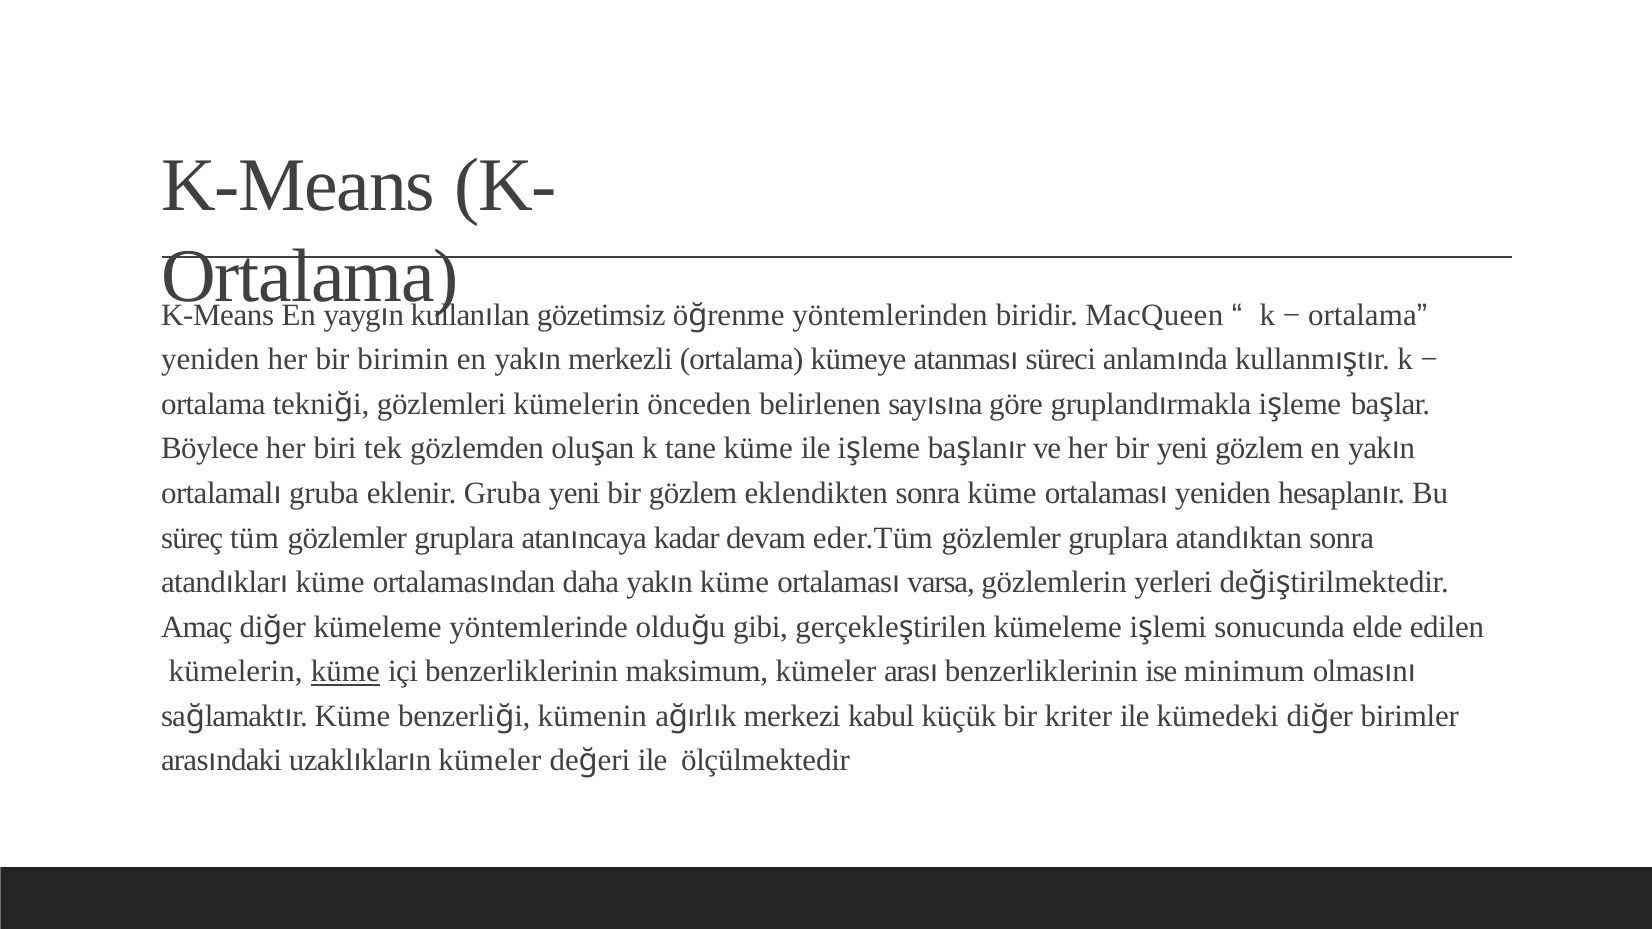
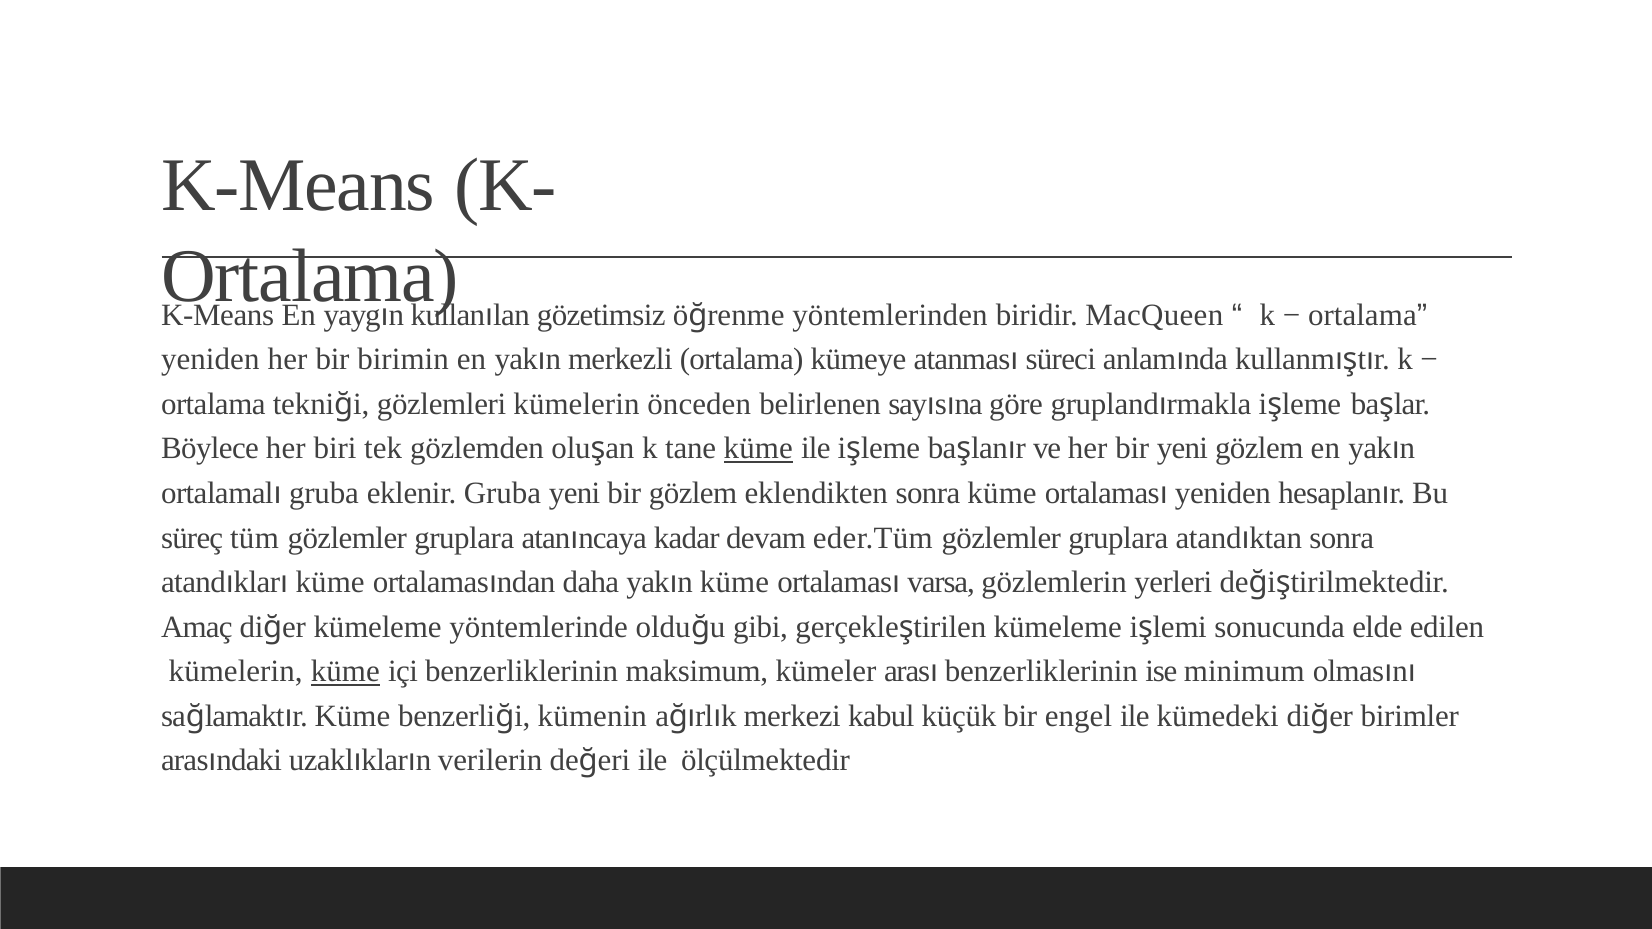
küme underline: none -> present (758, 449)
kriter: kriter -> engel (1078, 716)
kümeler: kümeler -> verilerin (490, 761)
